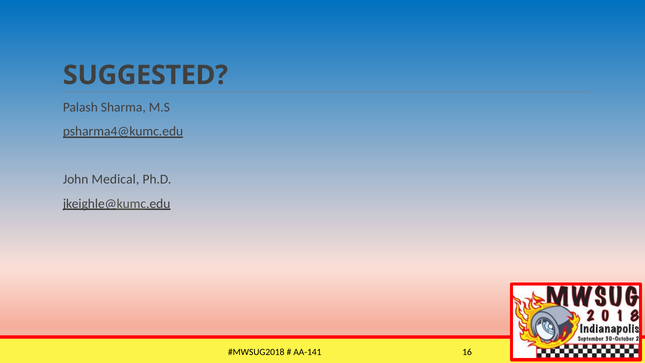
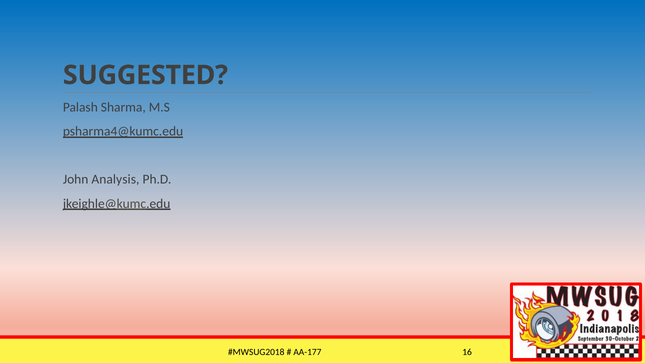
Medical: Medical -> Analysis (115, 179)
AA-141: AA-141 -> AA-177 (307, 352)
